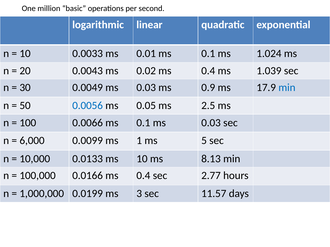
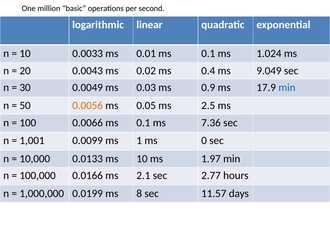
1.039: 1.039 -> 9.049 (269, 71)
0.0056 colour: blue -> orange (88, 106)
0.1 ms 0.03: 0.03 -> 7.36 (211, 123)
6,000: 6,000 -> 1,001 (32, 141)
5: 5 -> 0 (204, 141)
8.13: 8.13 -> 1.97 (211, 159)
0.0166 ms 0.4: 0.4 -> 2.1 (143, 176)
3: 3 -> 8 (139, 194)
